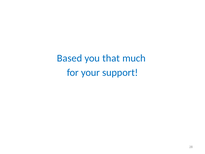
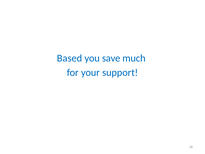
that: that -> save (111, 58)
